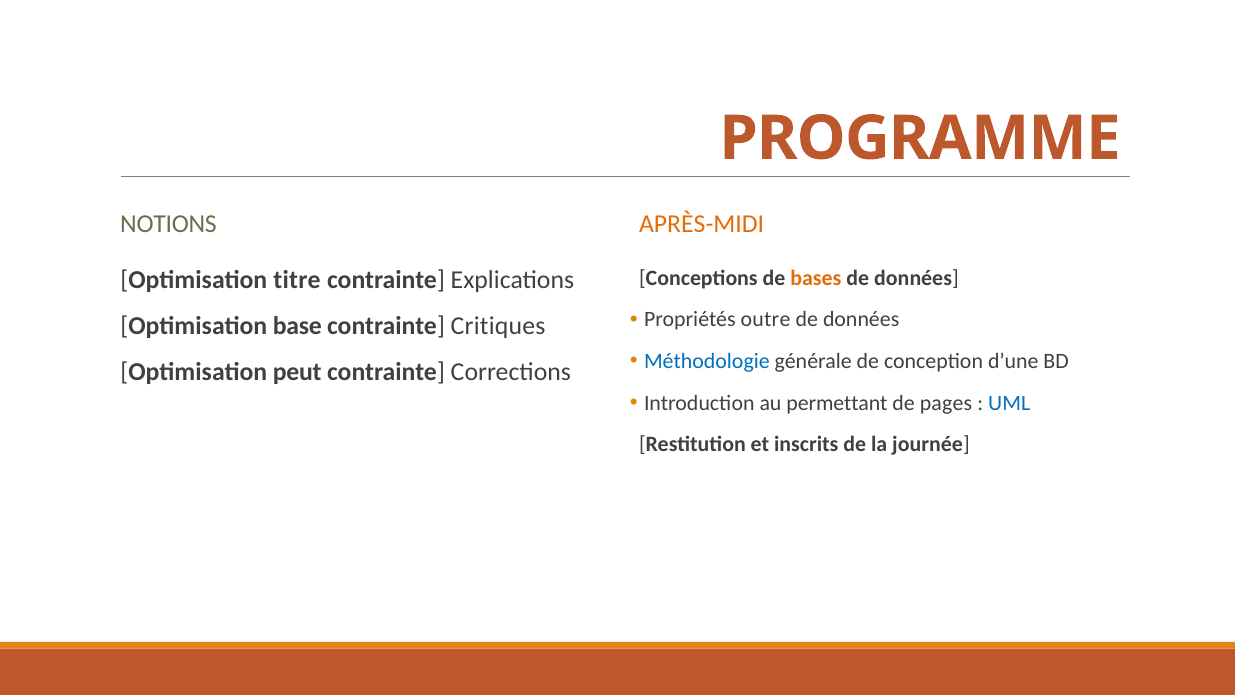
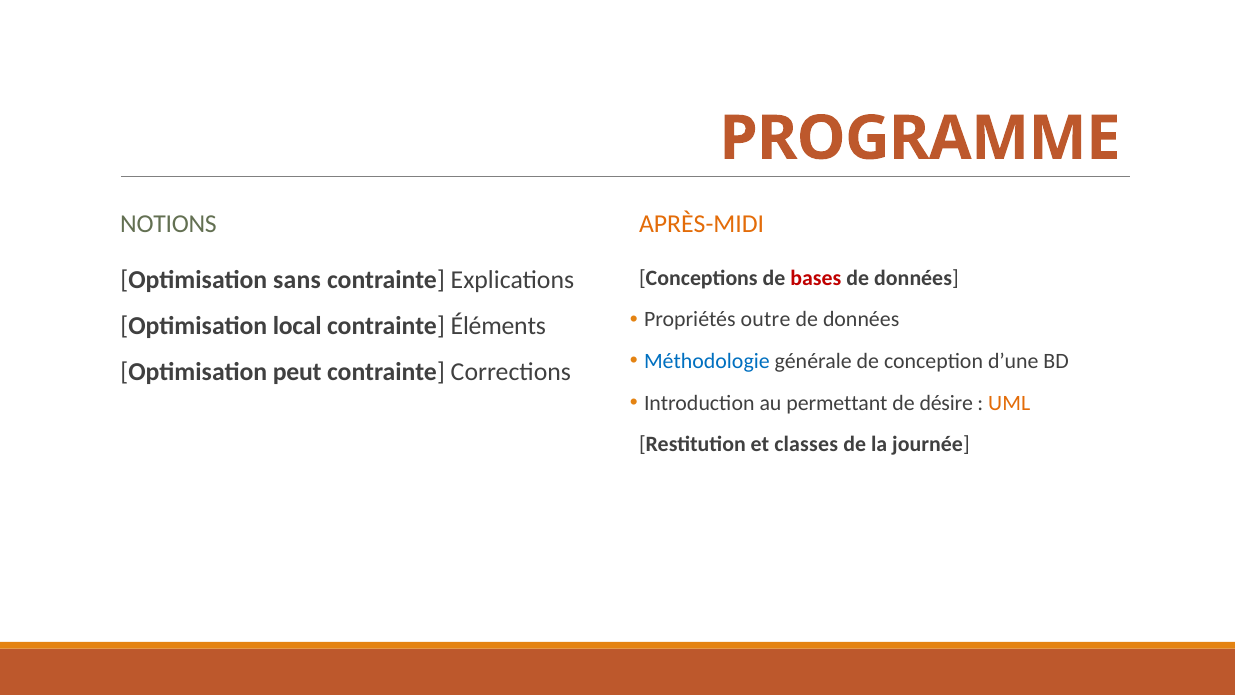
bases colour: orange -> red (816, 278)
titre: titre -> sans (297, 280)
base: base -> local (297, 326)
Critiques: Critiques -> Éléments (498, 326)
pages: pages -> désire (946, 403)
UML colour: blue -> orange (1009, 403)
inscrits: inscrits -> classes (806, 444)
